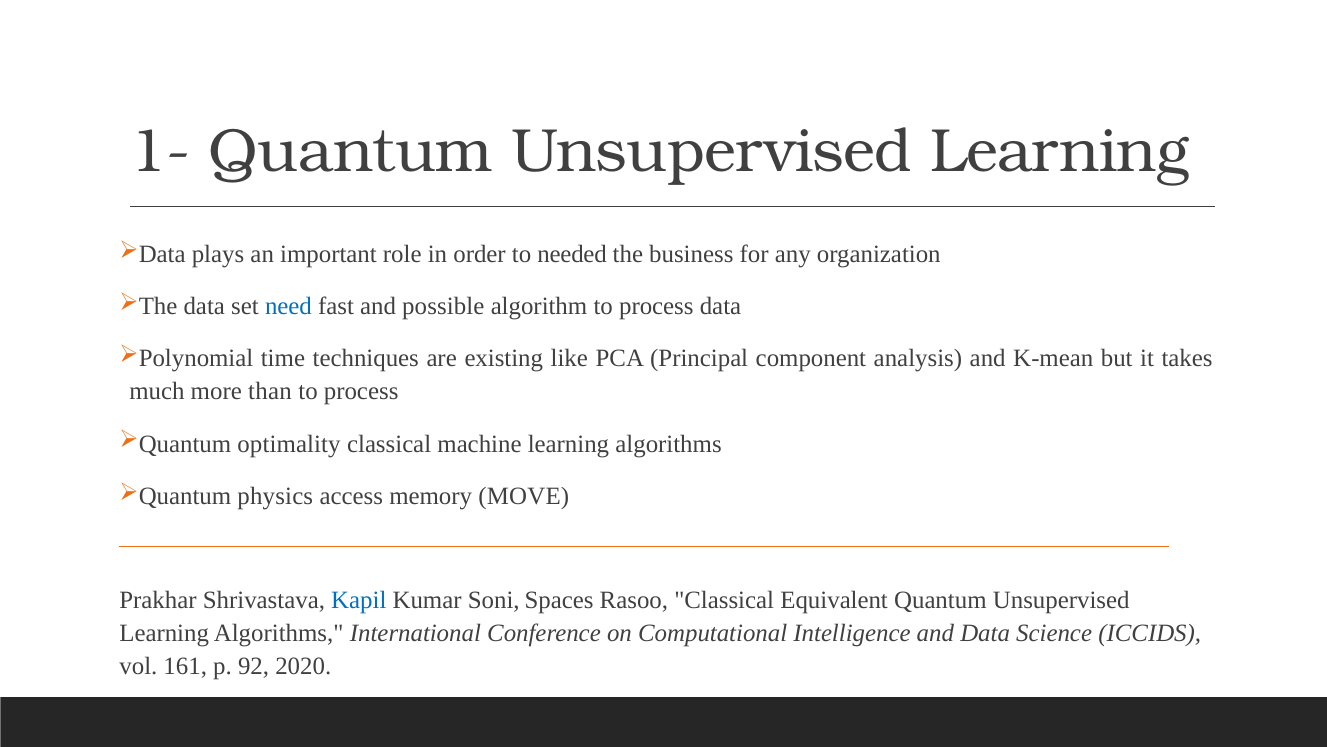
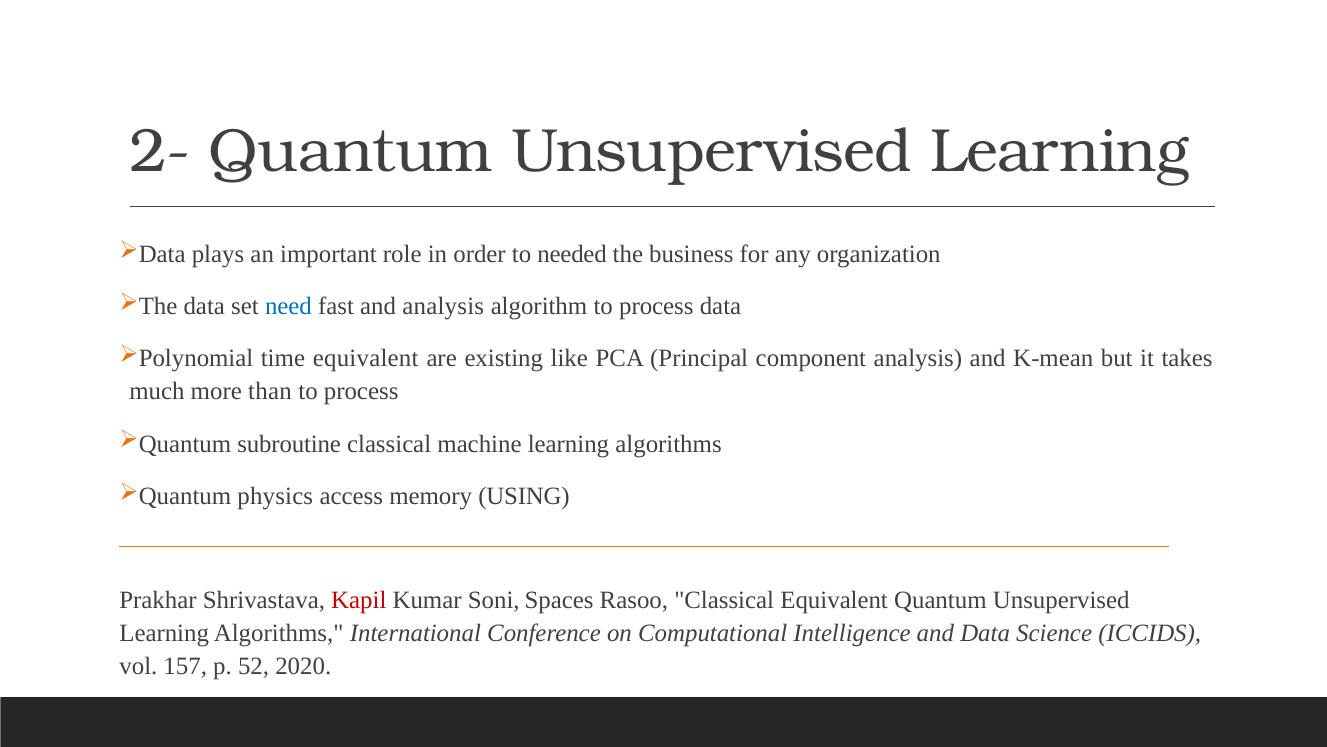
1-: 1- -> 2- (160, 151)
and possible: possible -> analysis (443, 306)
time techniques: techniques -> equivalent (366, 358)
optimality: optimality -> subroutine (289, 443)
MOVE: MOVE -> USING (524, 496)
Kapil colour: blue -> red (359, 600)
161: 161 -> 157 (185, 666)
92: 92 -> 52 (254, 666)
